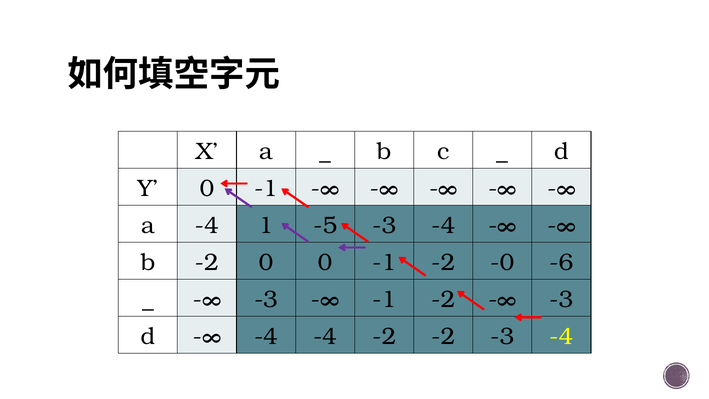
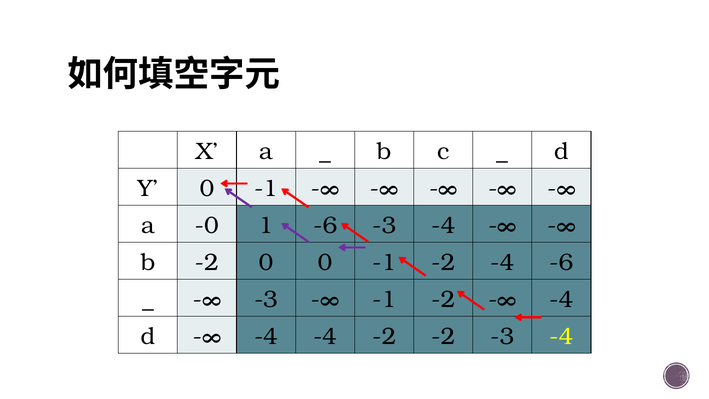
a -4: -4 -> -0 (207, 225)
1 -5: -5 -> -6 (325, 225)
-2 -0: -0 -> -4 (502, 262)
-3: -3 -> -4 (561, 299)
